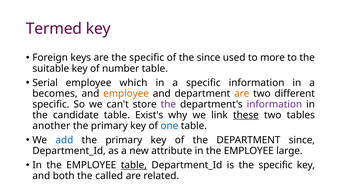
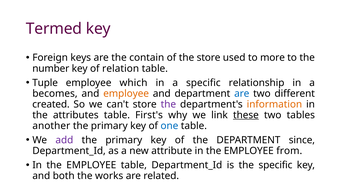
are the specific: specific -> contain (147, 58)
the since: since -> store (209, 58)
suitable: suitable -> number (51, 68)
number: number -> relation (121, 68)
Serial: Serial -> Tuple (45, 83)
specific information: information -> relationship (257, 83)
are colour: orange -> blue (242, 93)
specific: specific -> created (51, 104)
information colour: purple -> orange (274, 104)
candidate: candidate -> attributes (76, 115)
Exist's: Exist's -> First's (149, 115)
add colour: blue -> purple (64, 140)
large: large -> from (289, 151)
table underline: present -> none (134, 165)
called: called -> works (109, 176)
